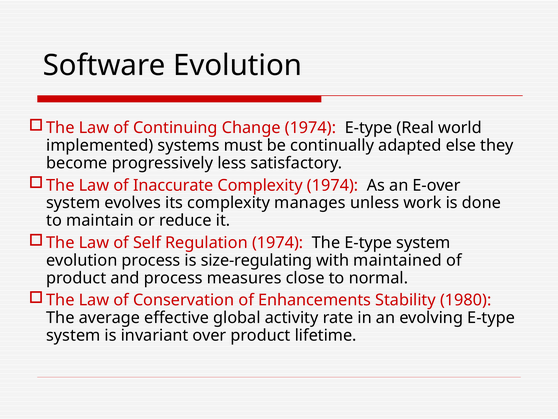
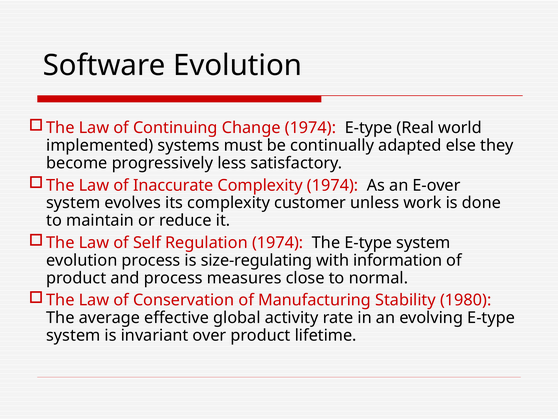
manages: manages -> customer (310, 203)
maintained: maintained -> information (398, 260)
Enhancements: Enhancements -> Manufacturing (315, 300)
